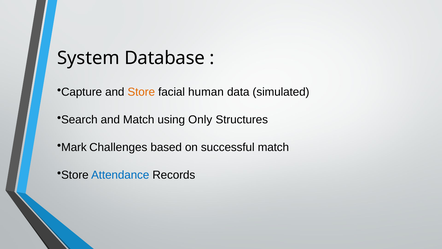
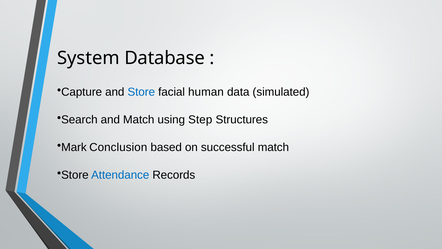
Store colour: orange -> blue (141, 92)
Only: Only -> Step (200, 120)
Challenges: Challenges -> Conclusion (118, 147)
